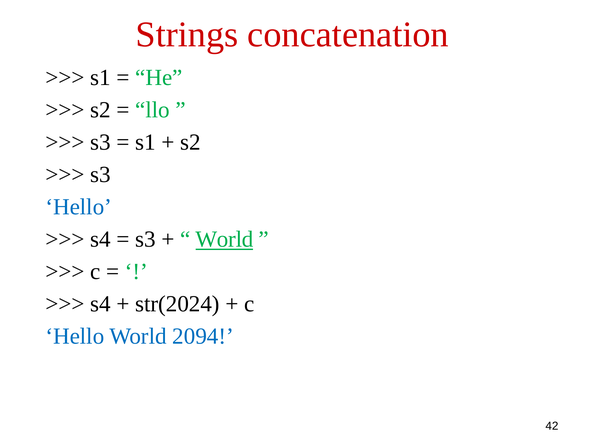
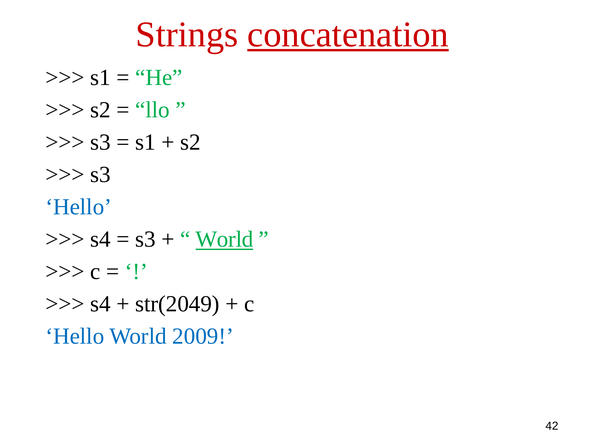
concatenation underline: none -> present (348, 35)
str(2024: str(2024 -> str(2049 (177, 304)
2094: 2094 -> 2009 (203, 337)
